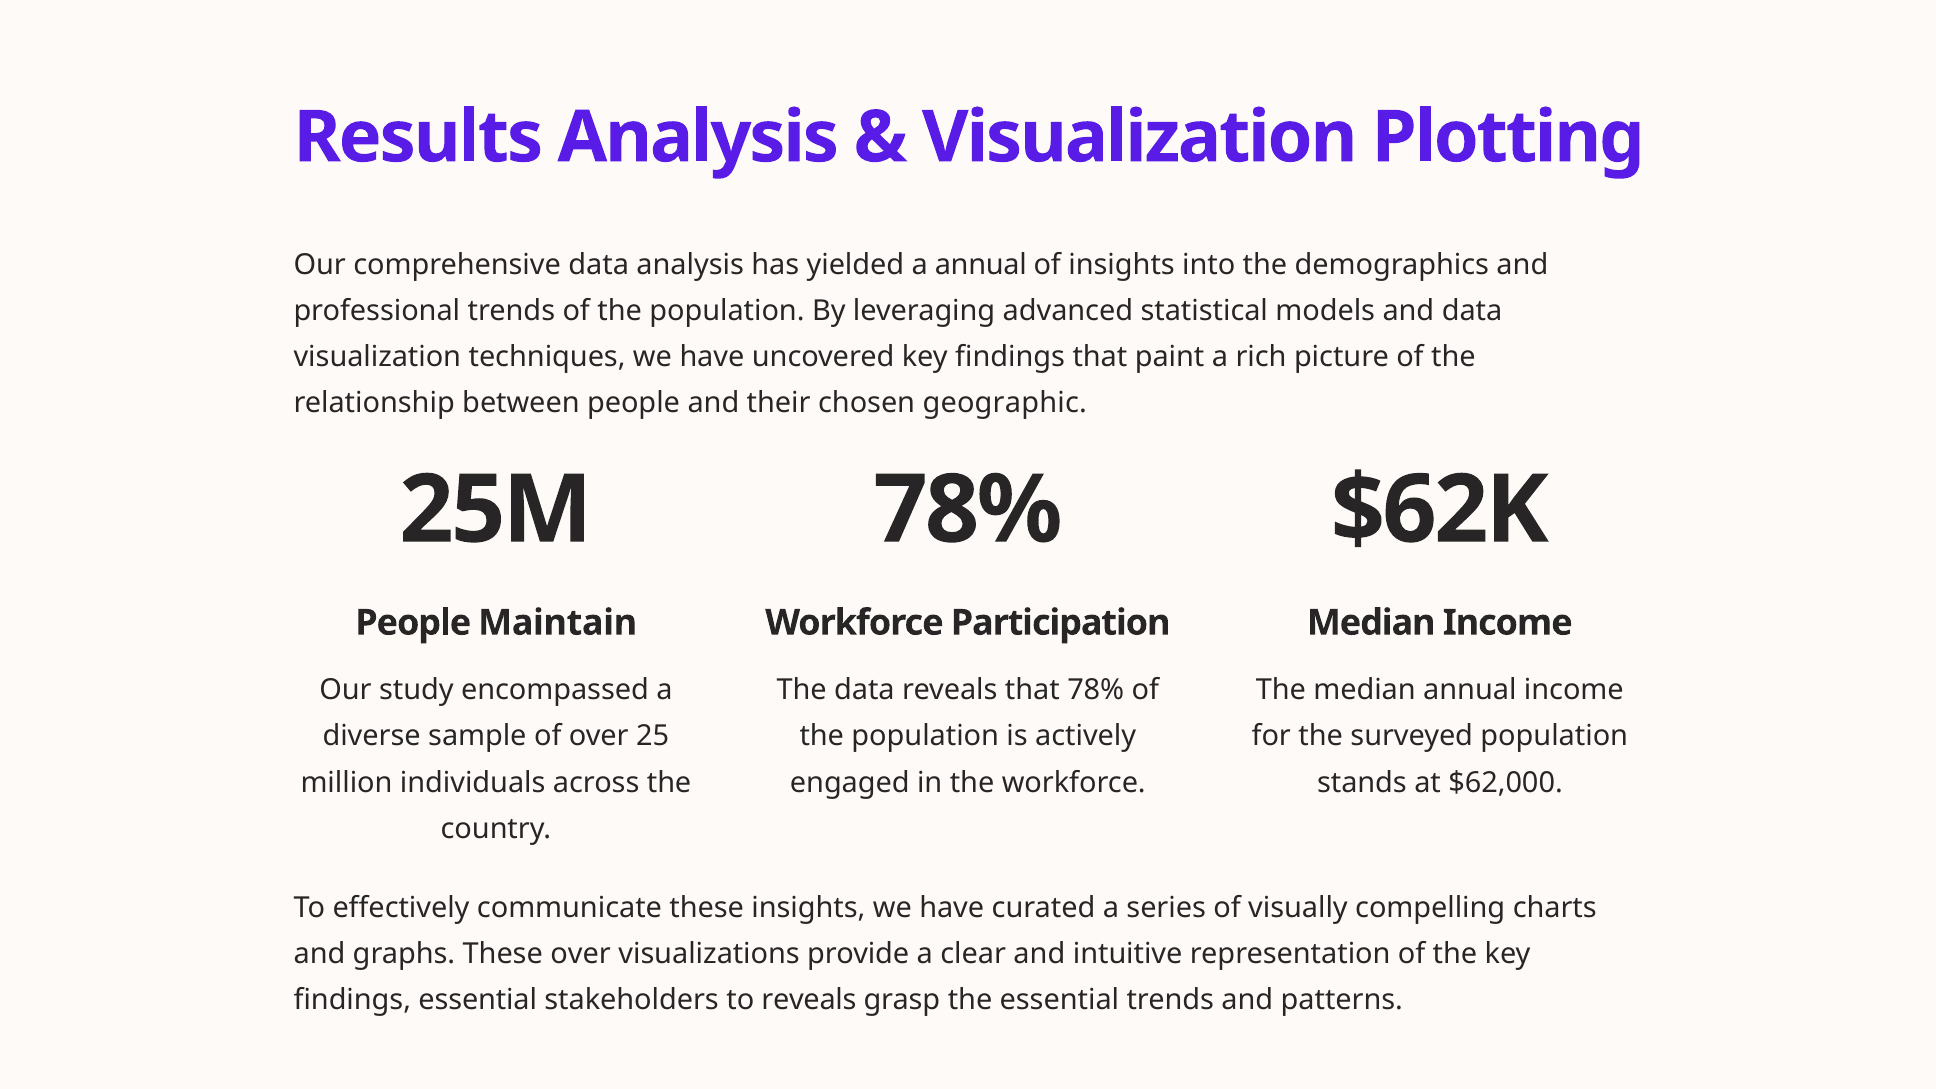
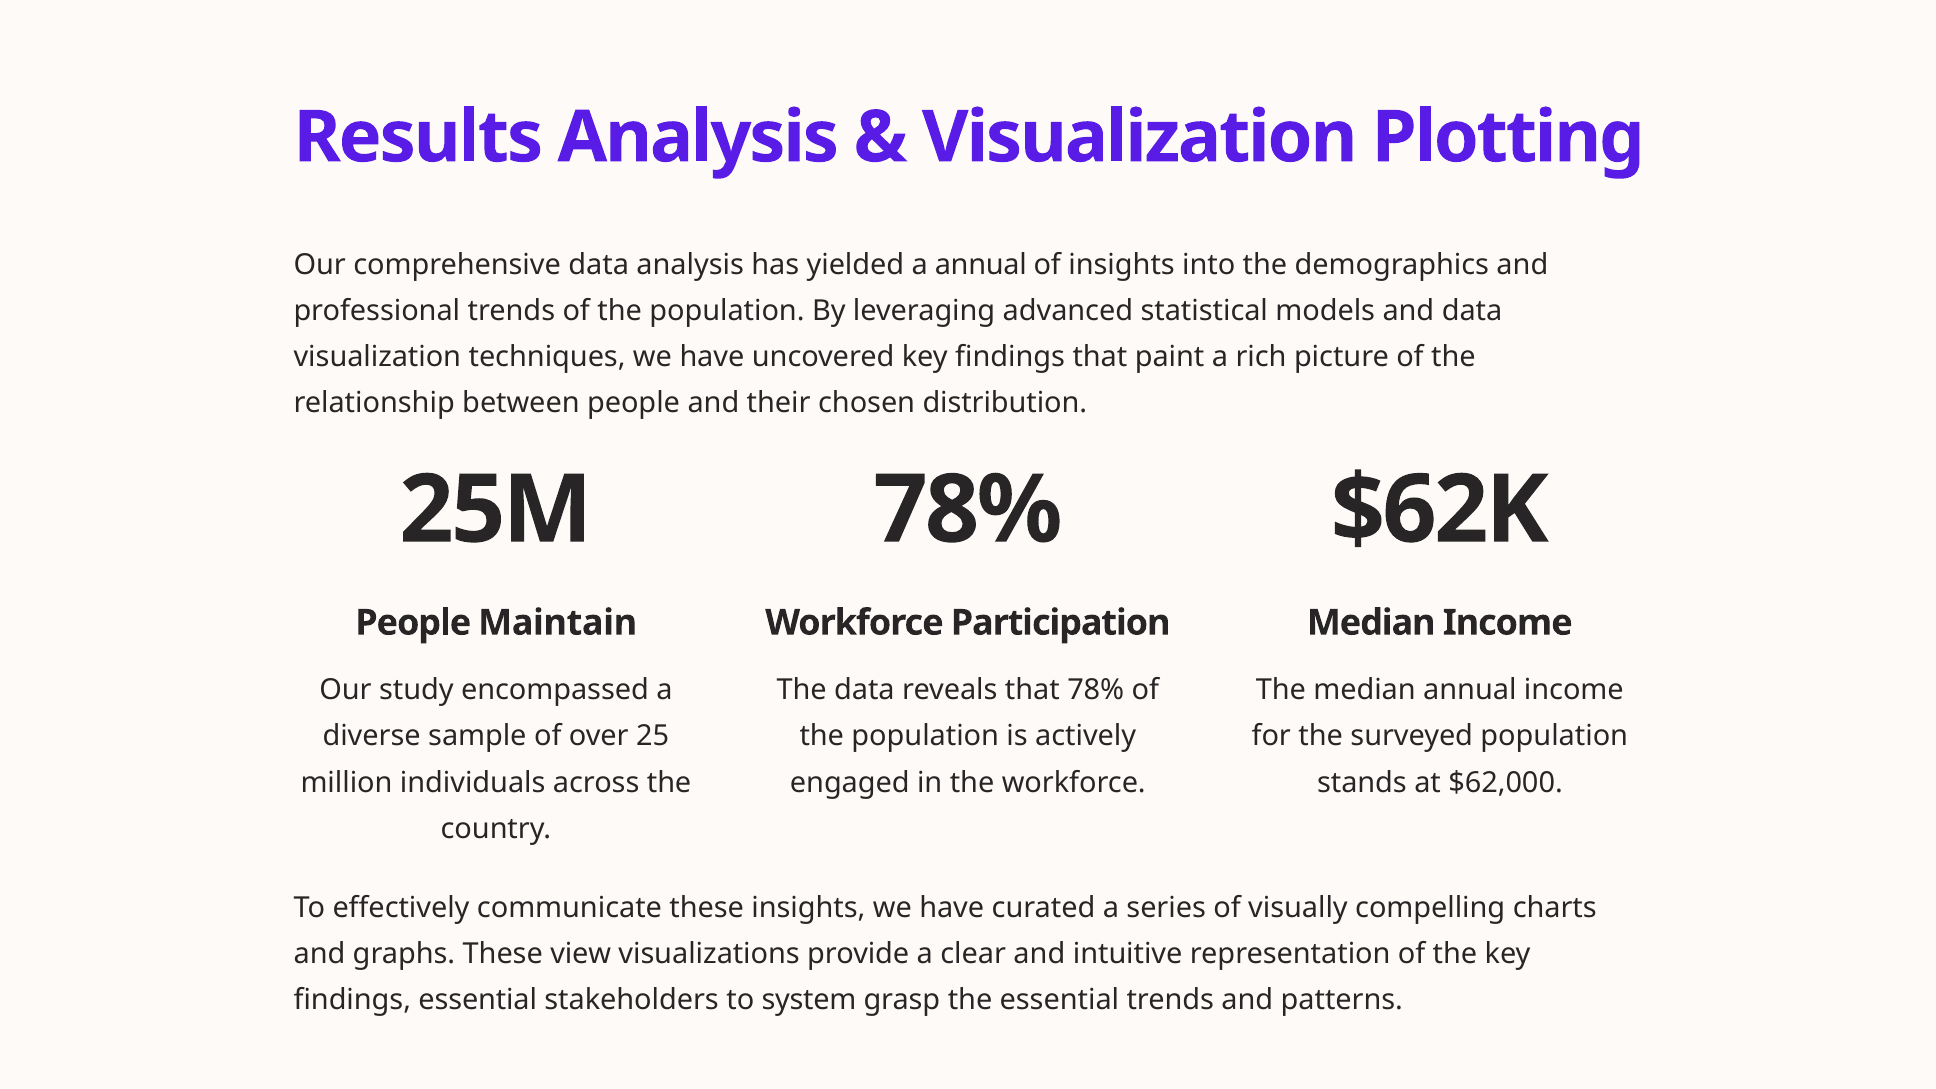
geographic: geographic -> distribution (1005, 403)
These over: over -> view (581, 954)
to reveals: reveals -> system (809, 1000)
